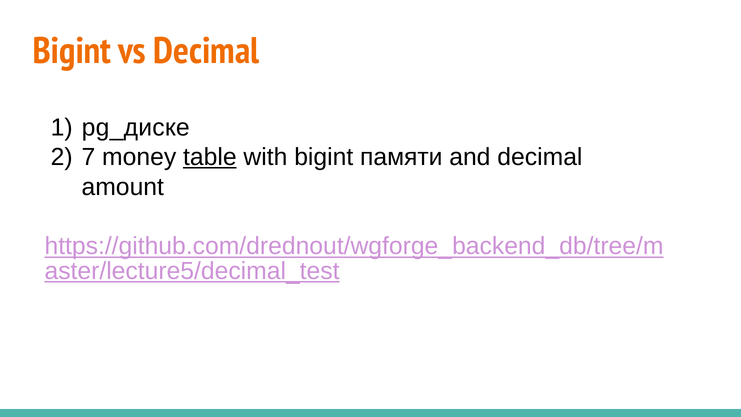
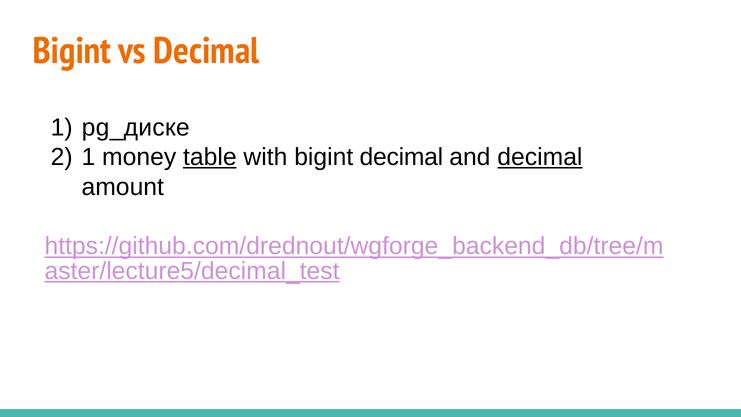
2 7: 7 -> 1 (88, 157)
bigint памяти: памяти -> decimal (401, 157)
decimal underline: none -> present (540, 157)
